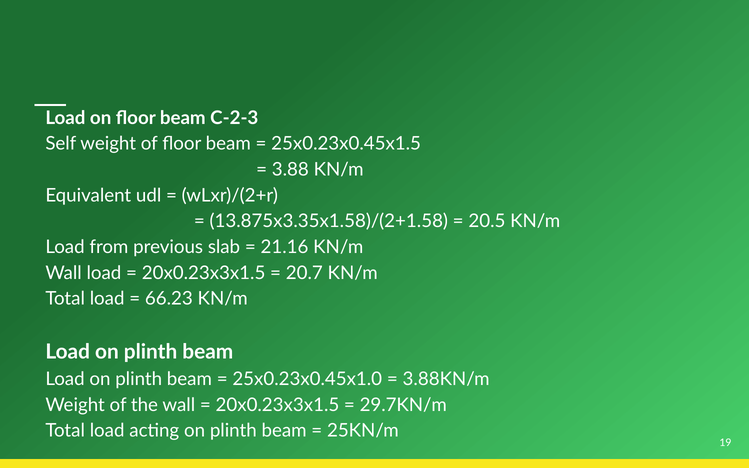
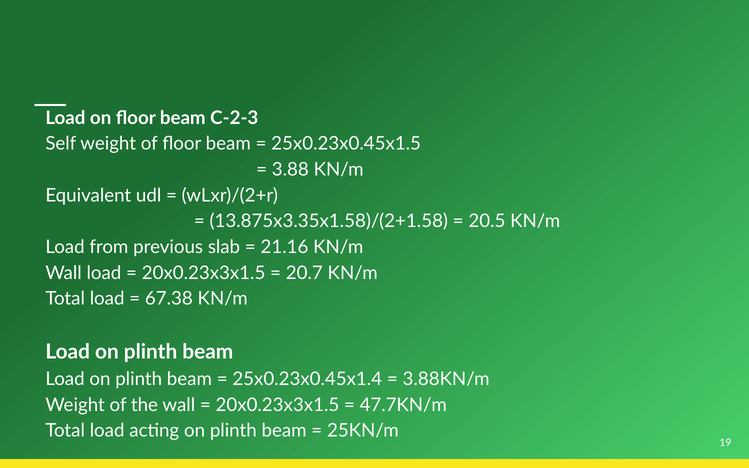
66.23: 66.23 -> 67.38 (169, 299)
25x0.23x0.45x1.0: 25x0.23x0.45x1.0 -> 25x0.23x0.45x1.4 (307, 379)
29.7KN/m: 29.7KN/m -> 47.7KN/m (403, 405)
